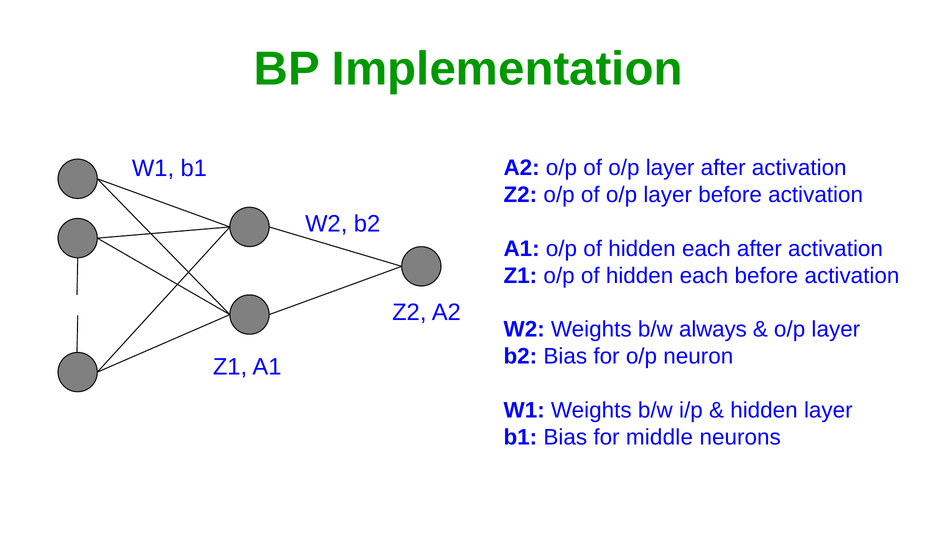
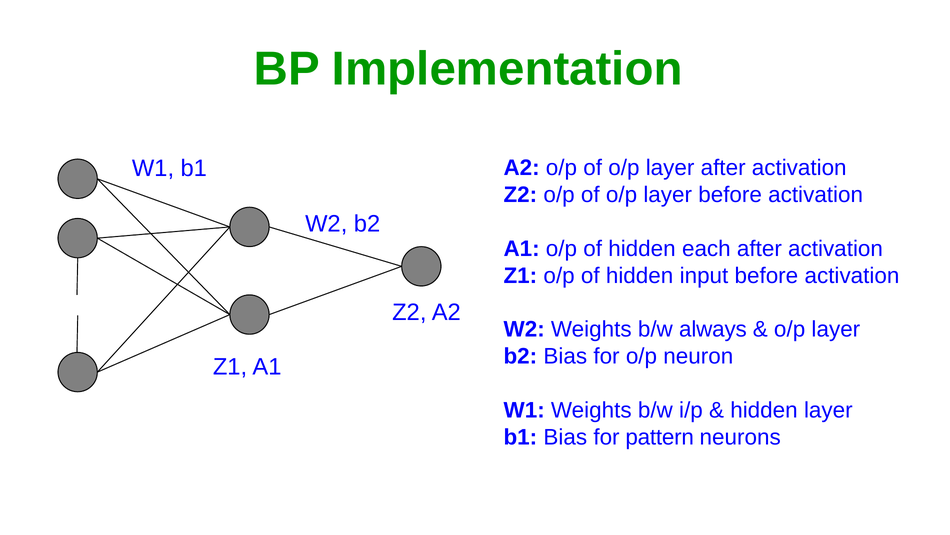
each: each -> input (704, 275)
middle: middle -> pattern (660, 437)
